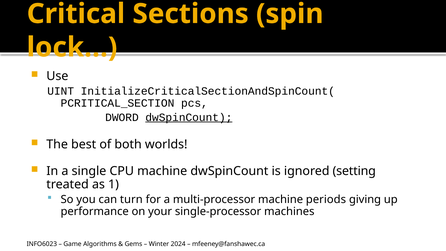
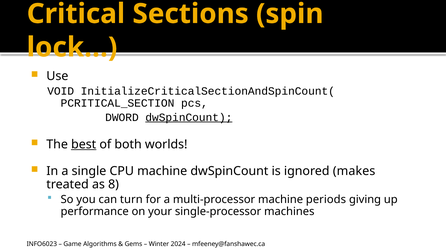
UINT: UINT -> VOID (61, 91)
best underline: none -> present (84, 144)
setting: setting -> makes (354, 171)
1: 1 -> 8 (114, 184)
